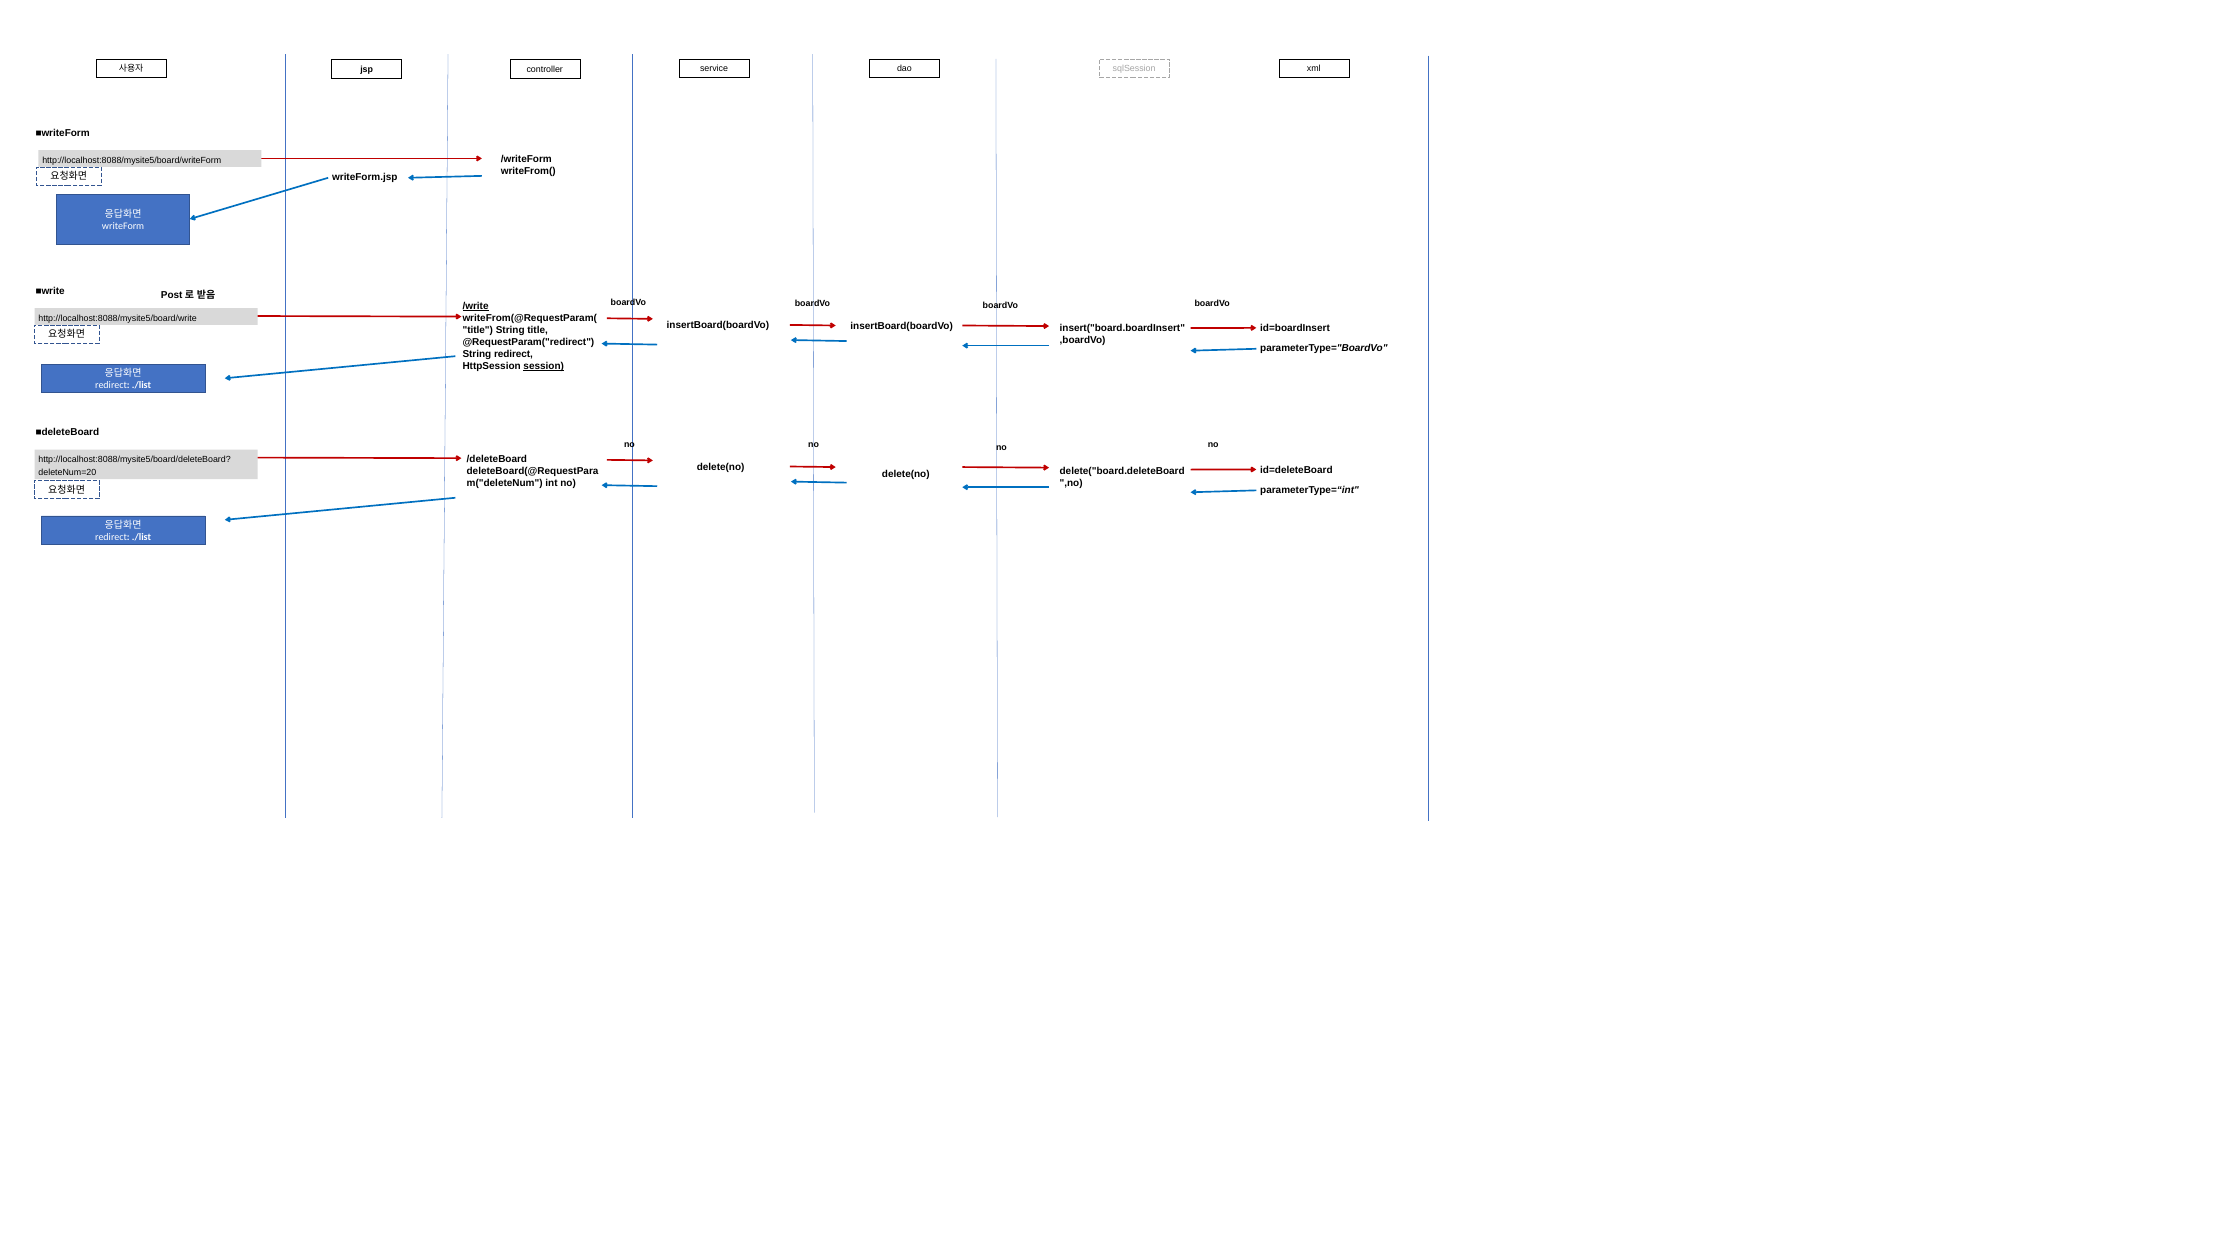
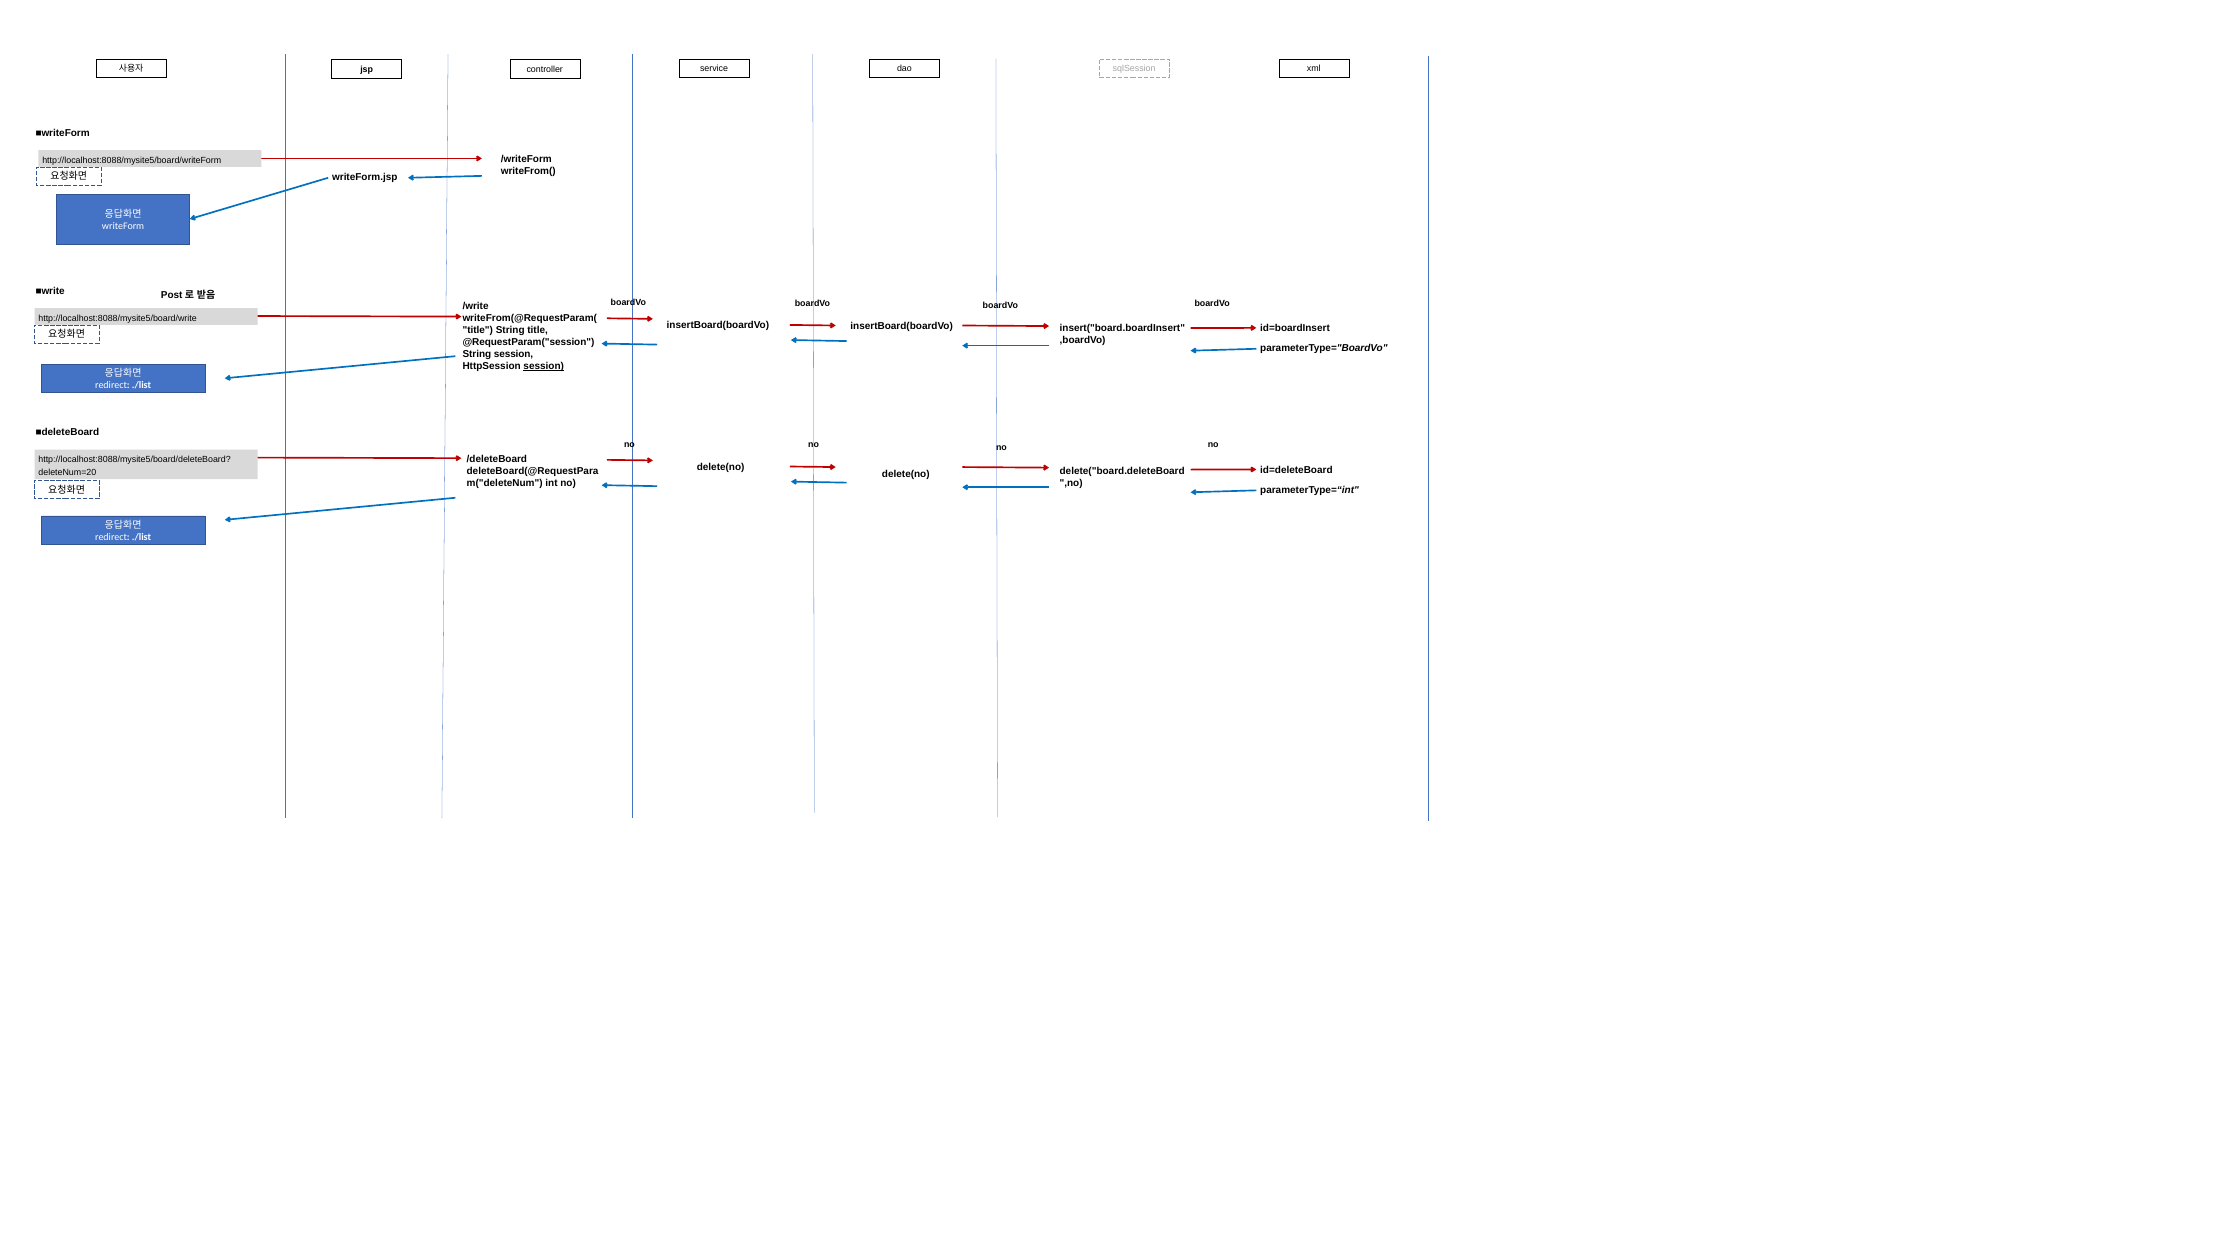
/write underline: present -> none (476, 306)
@RequestParam("redirect: @RequestParam("redirect -> @RequestParam("session (528, 342)
String redirect: redirect -> session (514, 354)
